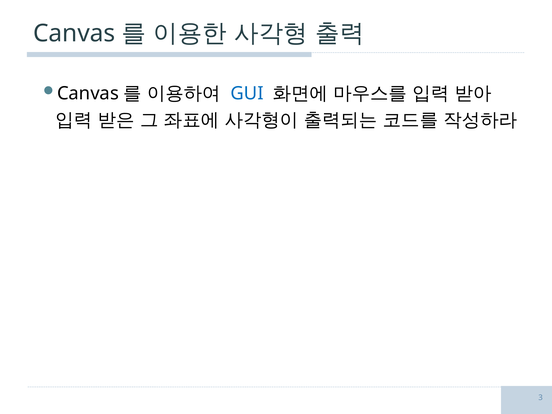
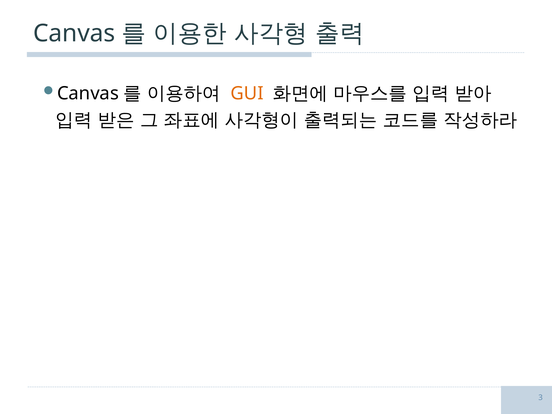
GUI colour: blue -> orange (247, 93)
